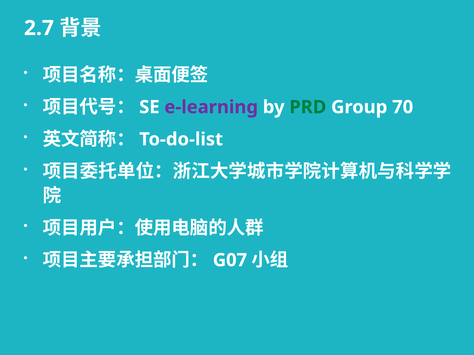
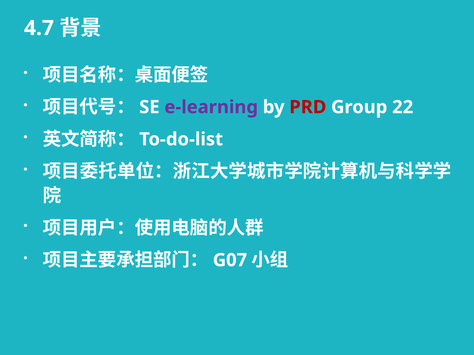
2.7: 2.7 -> 4.7 (39, 28)
PRD colour: green -> red (308, 107)
70: 70 -> 22 (403, 107)
